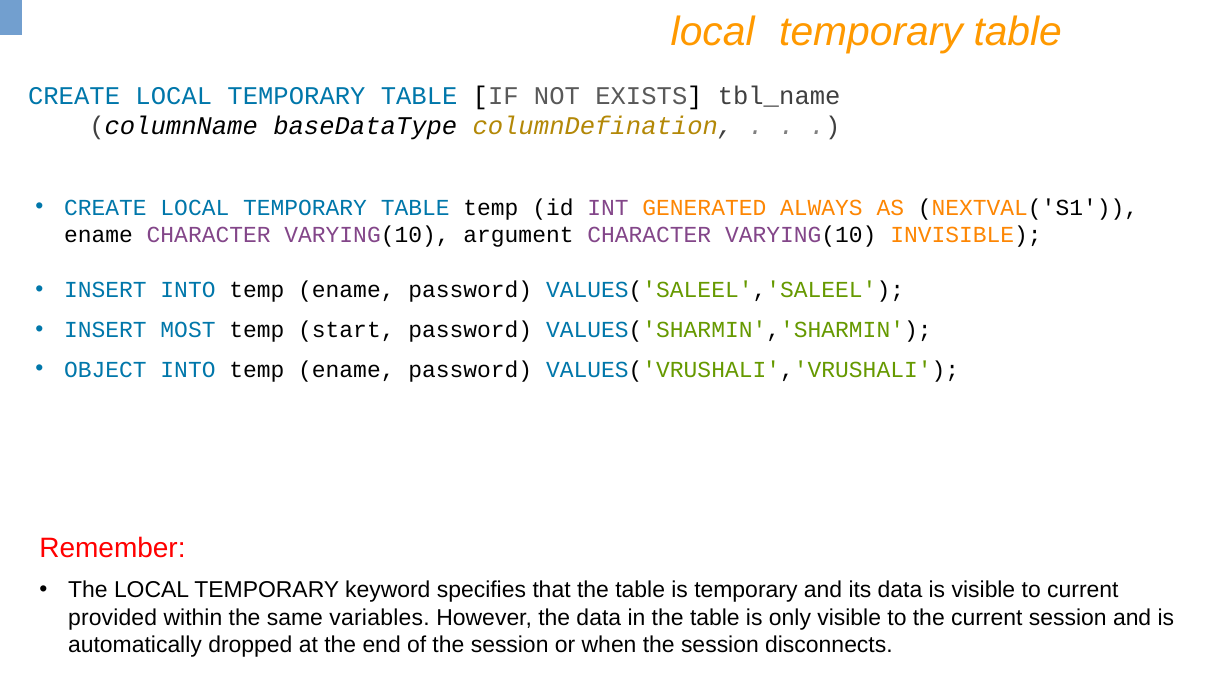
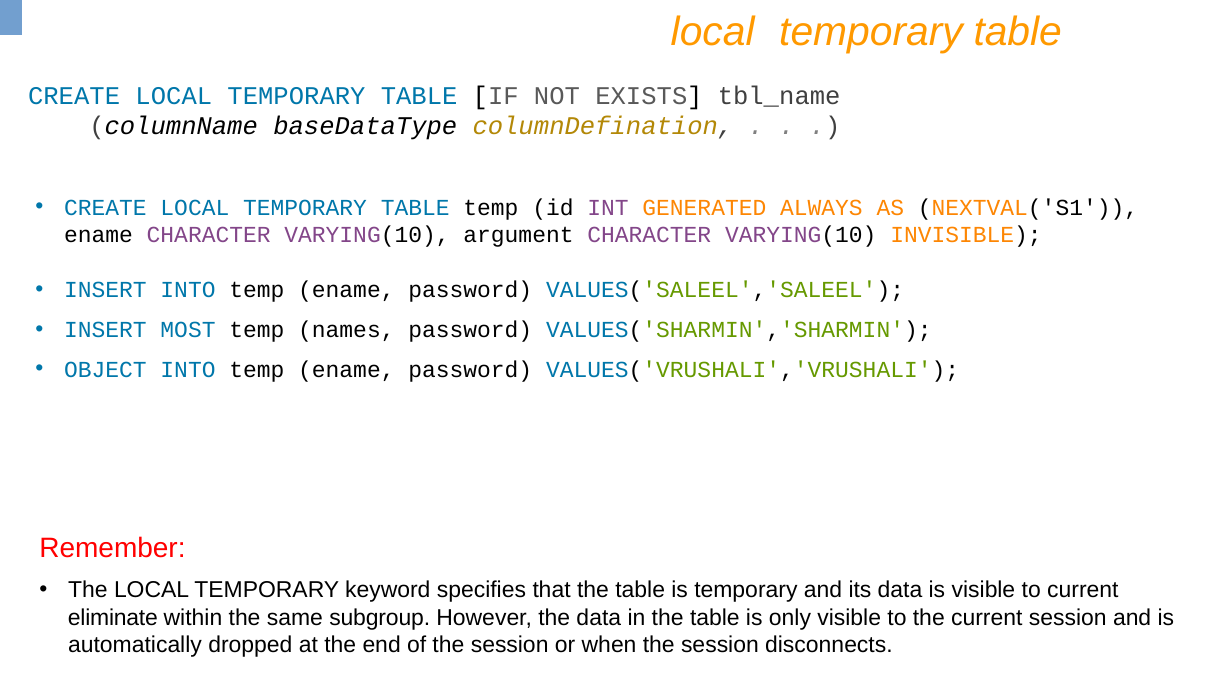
start: start -> names (346, 330)
provided: provided -> eliminate (113, 618)
variables: variables -> subgroup (380, 618)
